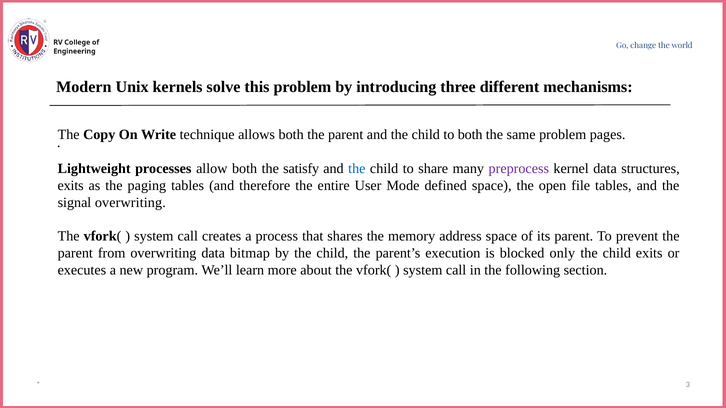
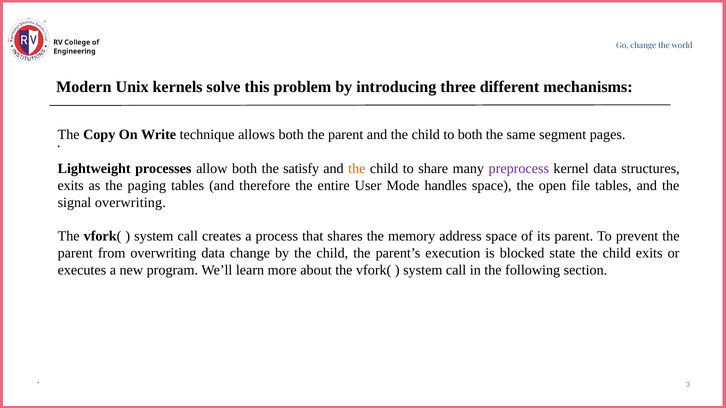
same problem: problem -> segment (563, 135)
the colour: blue -> orange (357, 169)
defined: defined -> handles (446, 186)
data bitmap: bitmap -> change (250, 253)
only: only -> state (562, 253)
